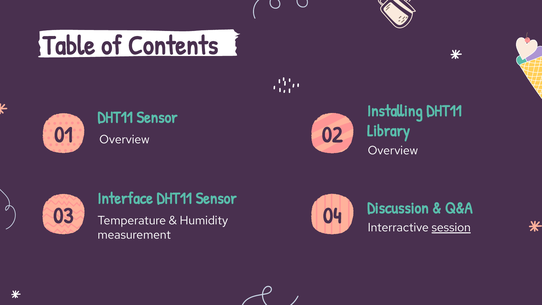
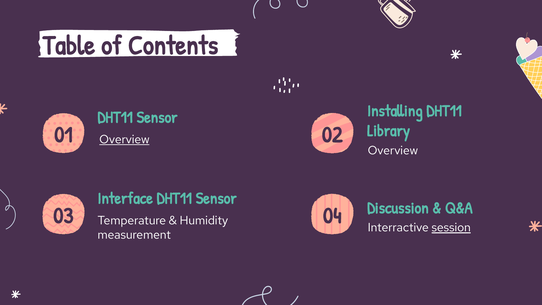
Overview underline: none -> present (124, 139)
